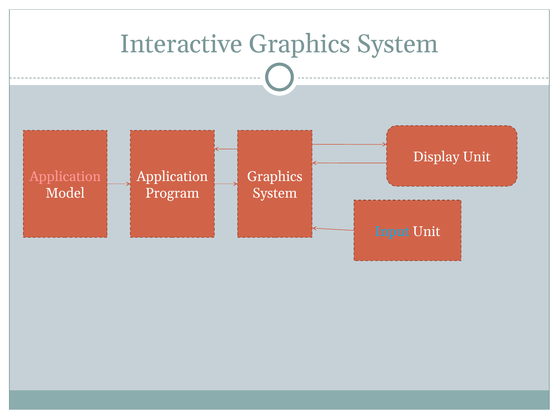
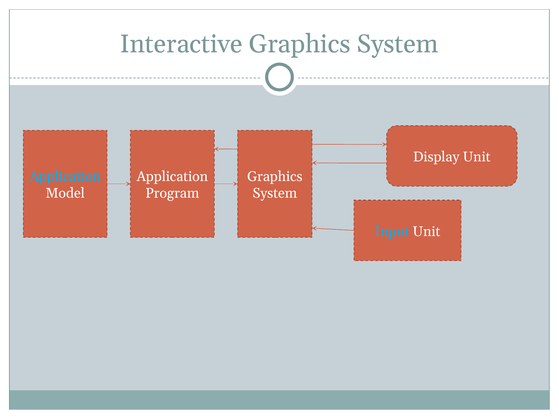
Application colour: pink -> light blue (65, 177)
